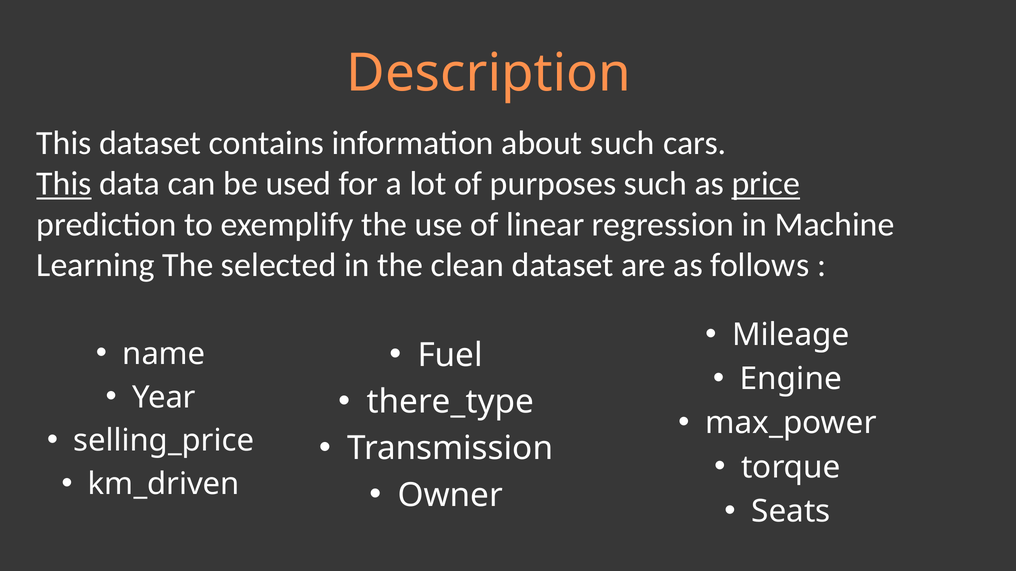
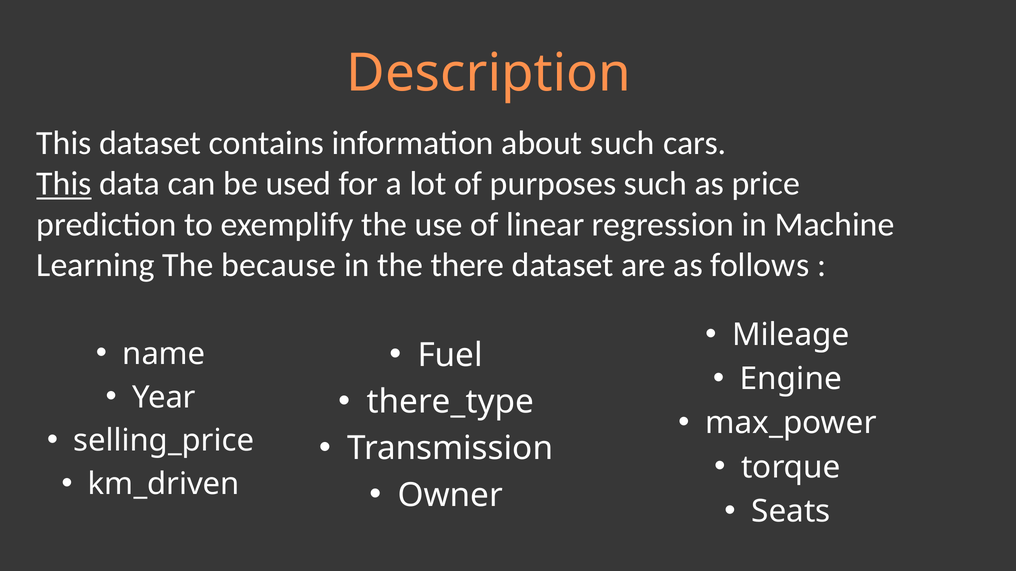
price underline: present -> none (766, 184)
selected: selected -> because (279, 265)
clean: clean -> there (468, 265)
